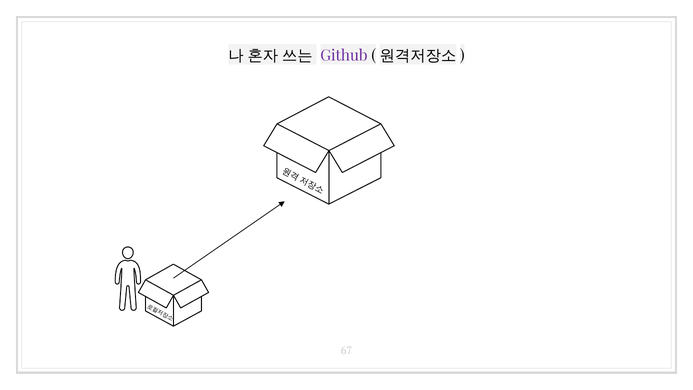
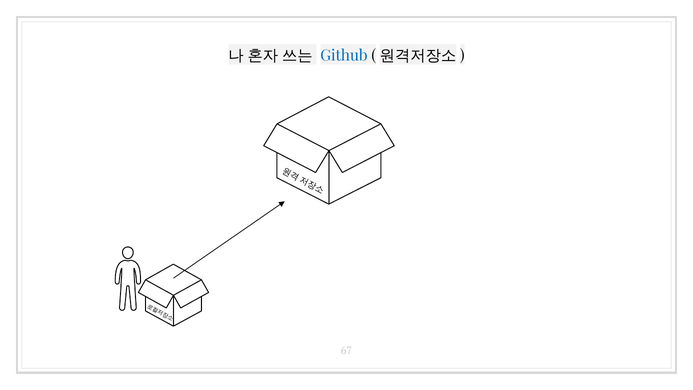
Github colour: purple -> blue (344, 56)
